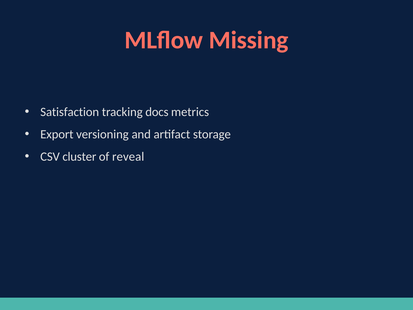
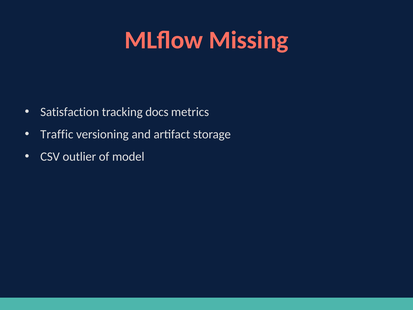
Export: Export -> Traffic (57, 134)
cluster: cluster -> outlier (79, 156)
reveal: reveal -> model (128, 156)
